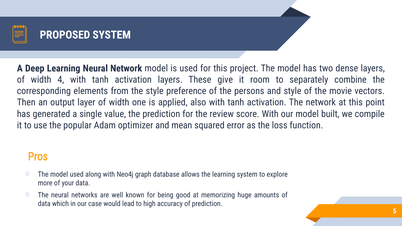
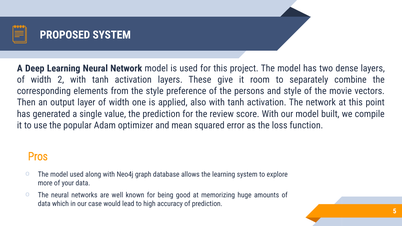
4: 4 -> 2 (61, 80)
